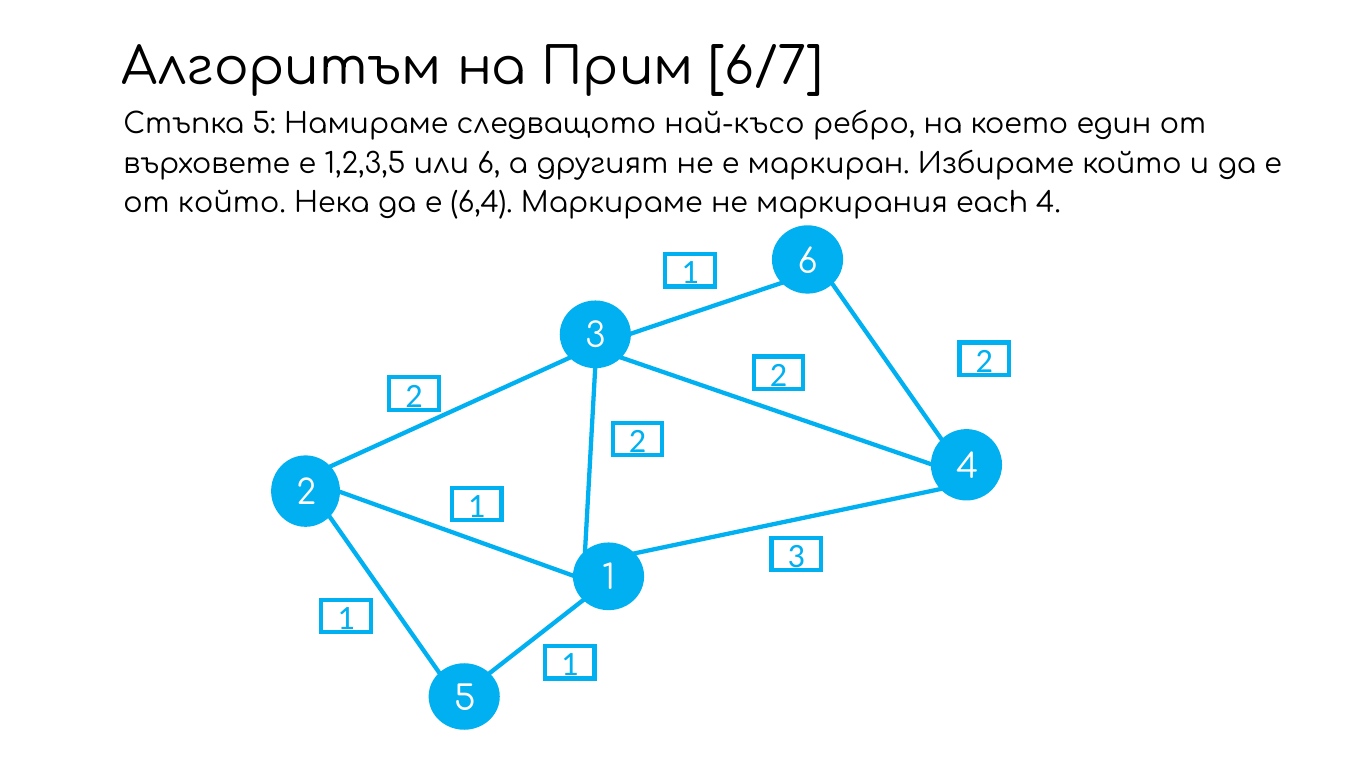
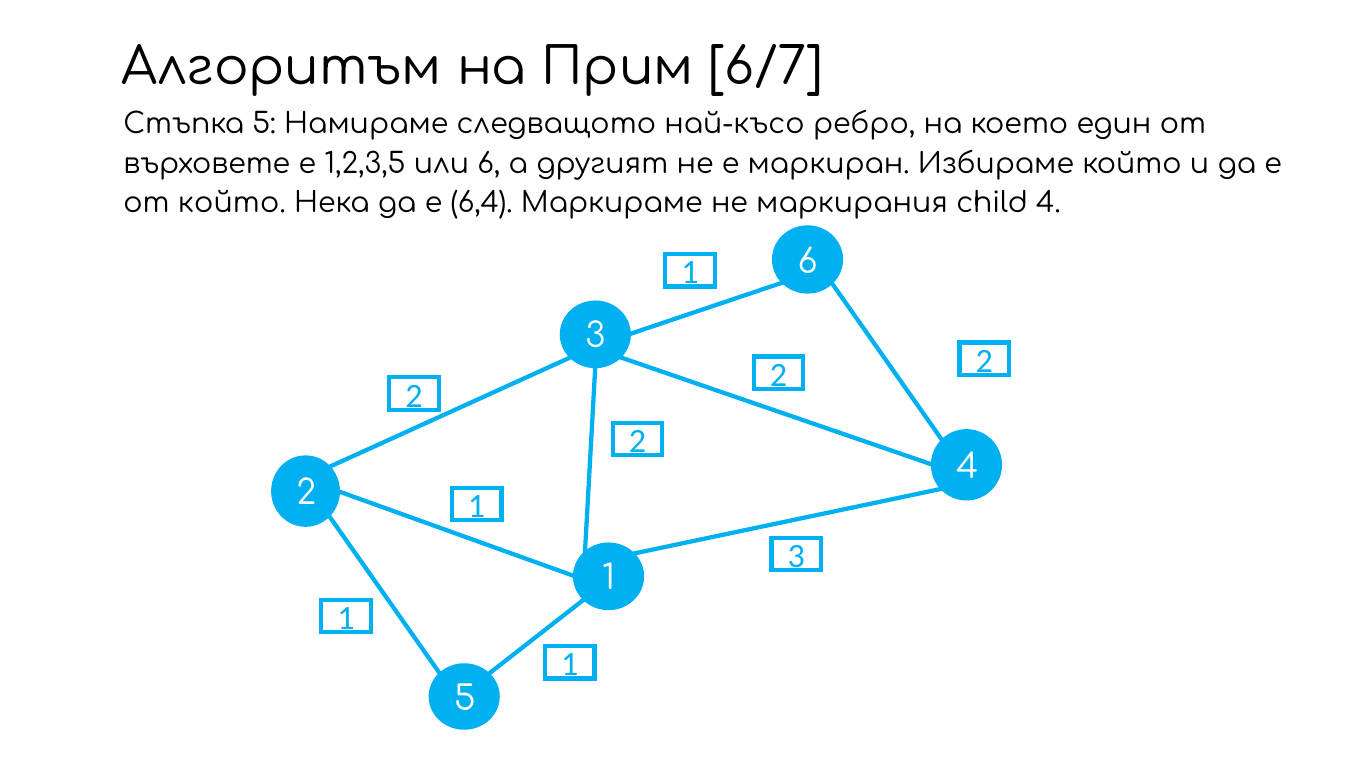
each: each -> child (992, 203)
